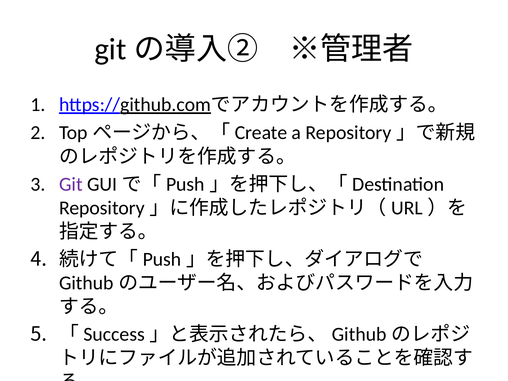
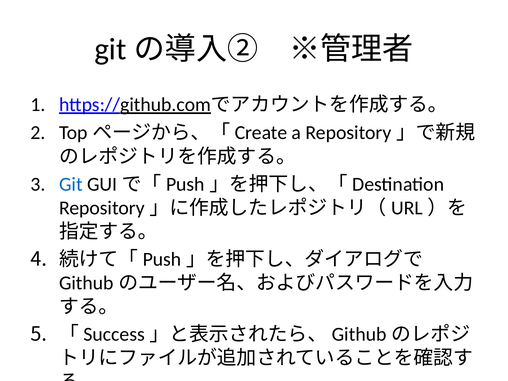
Git colour: purple -> blue (71, 184)
